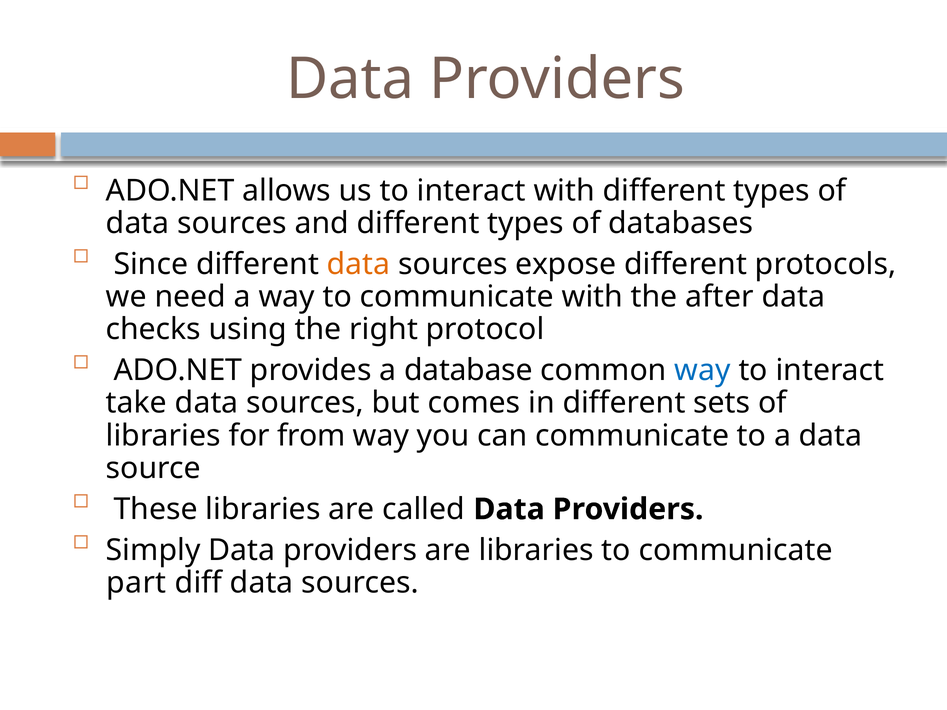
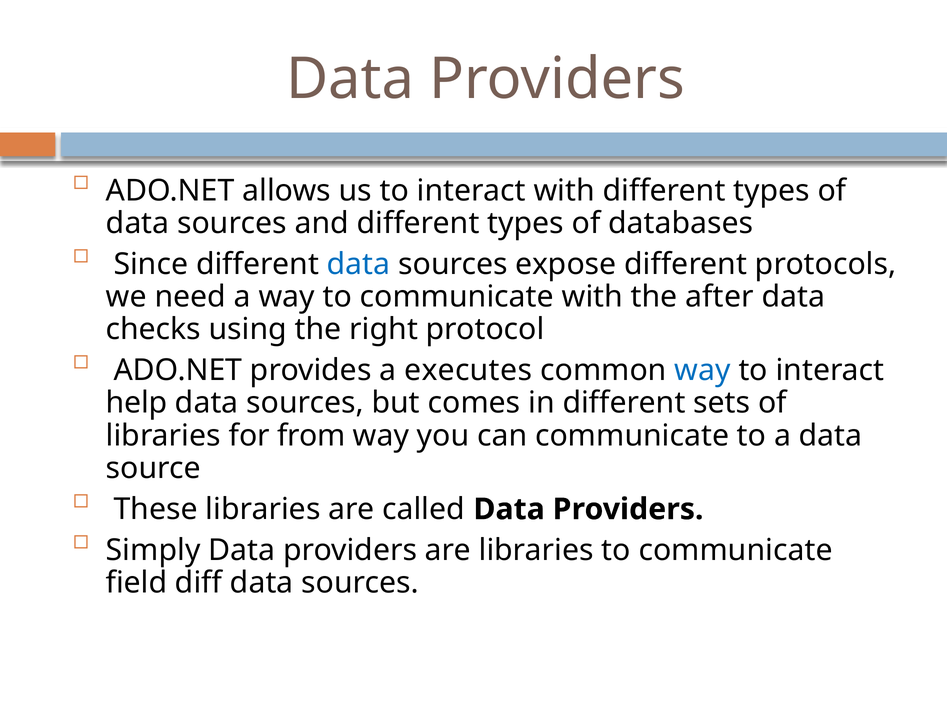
data colour: orange -> blue (359, 264)
database: database -> executes (468, 371)
take: take -> help (137, 403)
part: part -> field (137, 583)
